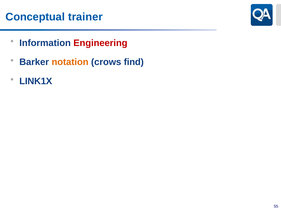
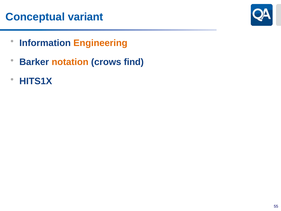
trainer: trainer -> variant (86, 17)
Engineering colour: red -> orange (100, 43)
LINK1X: LINK1X -> HITS1X (36, 81)
